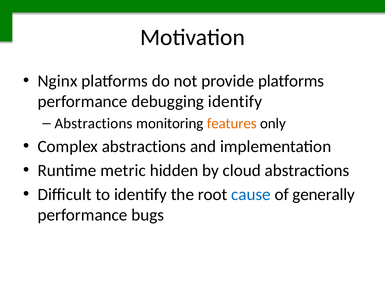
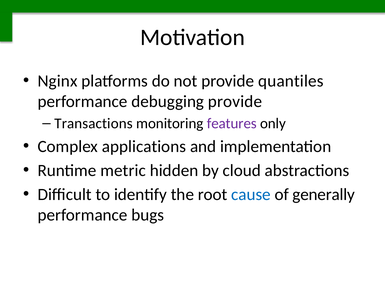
provide platforms: platforms -> quantiles (291, 81)
debugging identify: identify -> provide (235, 101)
Abstractions: Abstractions -> Transactions (94, 123)
features colour: orange -> purple (232, 123)
Complex abstractions: abstractions -> applications (144, 146)
